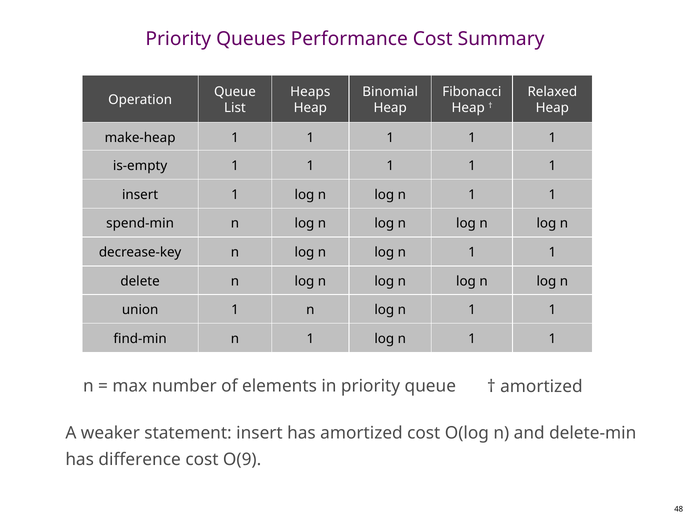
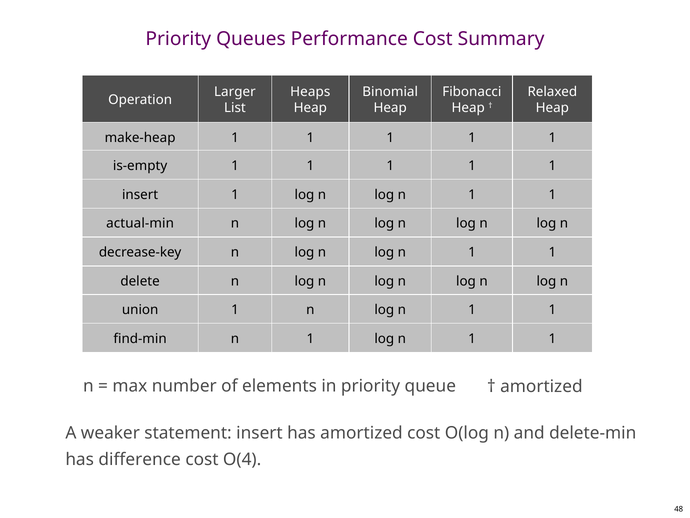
Queue: Queue -> Larger (235, 92)
spend-min: spend-min -> actual-min (140, 223)
O(9: O(9 -> O(4 (242, 459)
